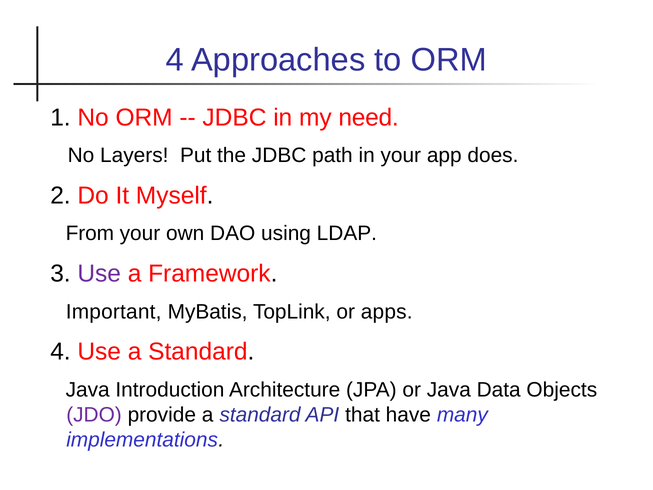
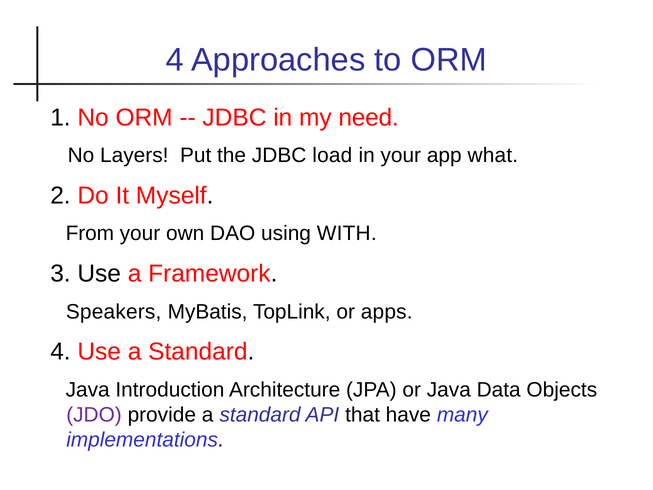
path: path -> load (332, 156)
does: does -> what (493, 156)
LDAP: LDAP -> WITH (347, 233)
Use colour: purple -> black (99, 274)
Important: Important -> Speakers (114, 311)
